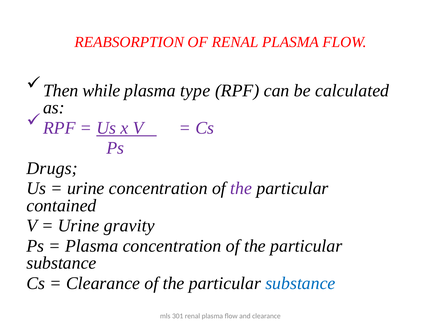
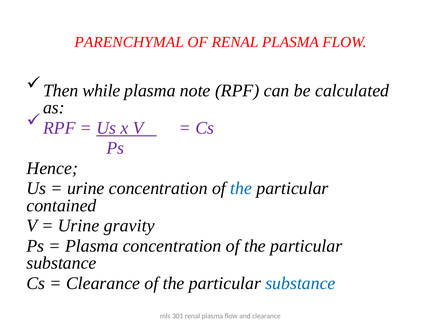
REABSORPTION: REABSORPTION -> PARENCHYMAL (129, 42)
type: type -> note (195, 91)
Drugs: Drugs -> Hence (52, 168)
the colour: purple -> blue (241, 188)
